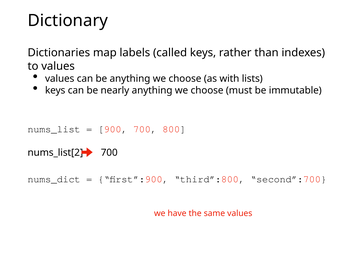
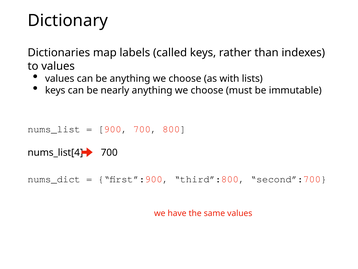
nums_list[2: nums_list[2 -> nums_list[4 (55, 152)
